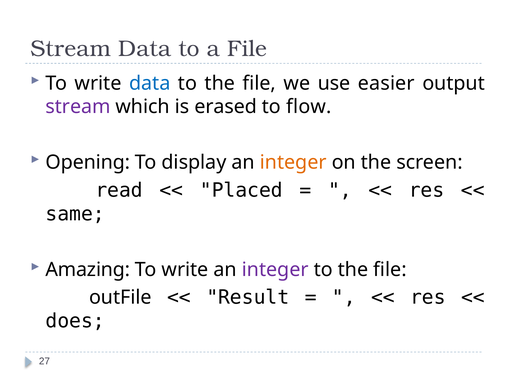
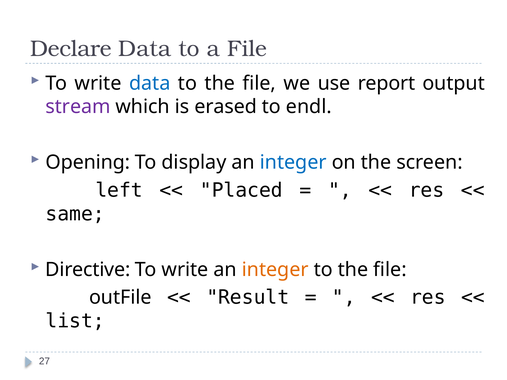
Stream: Stream -> Declare (71, 49)
easier: easier -> report (386, 83)
flow: flow -> endl (309, 107)
integer colour: orange -> blue (293, 163)
read: read -> left (119, 190)
Amazing: Amazing -> Directive (88, 270)
integer colour: purple -> orange (275, 270)
does: does -> list (75, 321)
